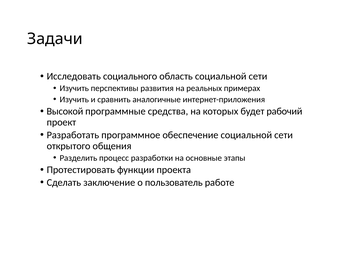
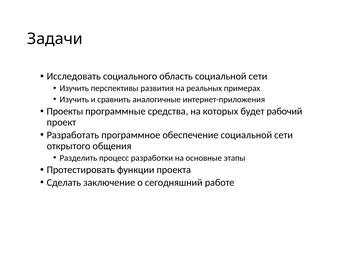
Высокой: Высокой -> Проекты (65, 111)
пользователь: пользователь -> сегодняшний (174, 182)
